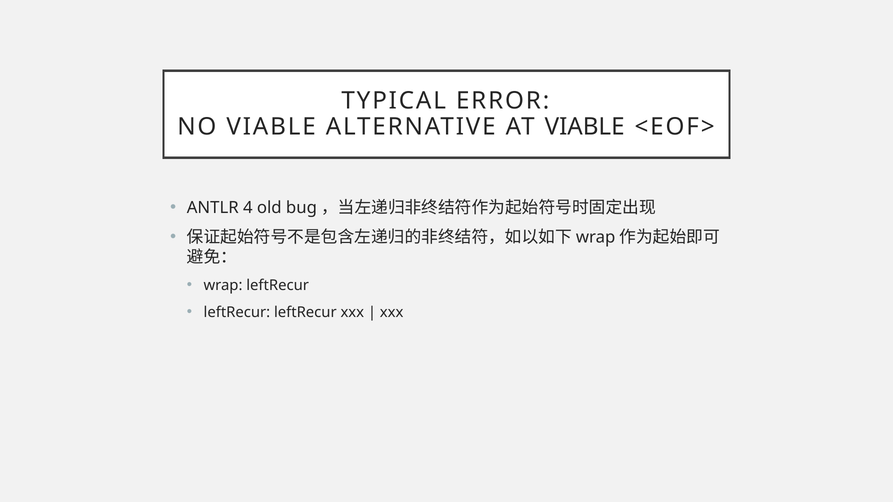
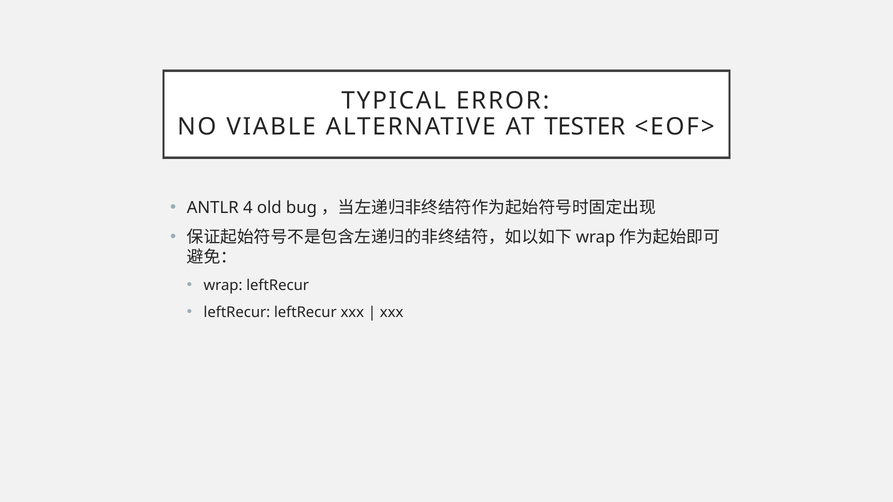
AT VIABLE: VIABLE -> TESTER (585, 127)
